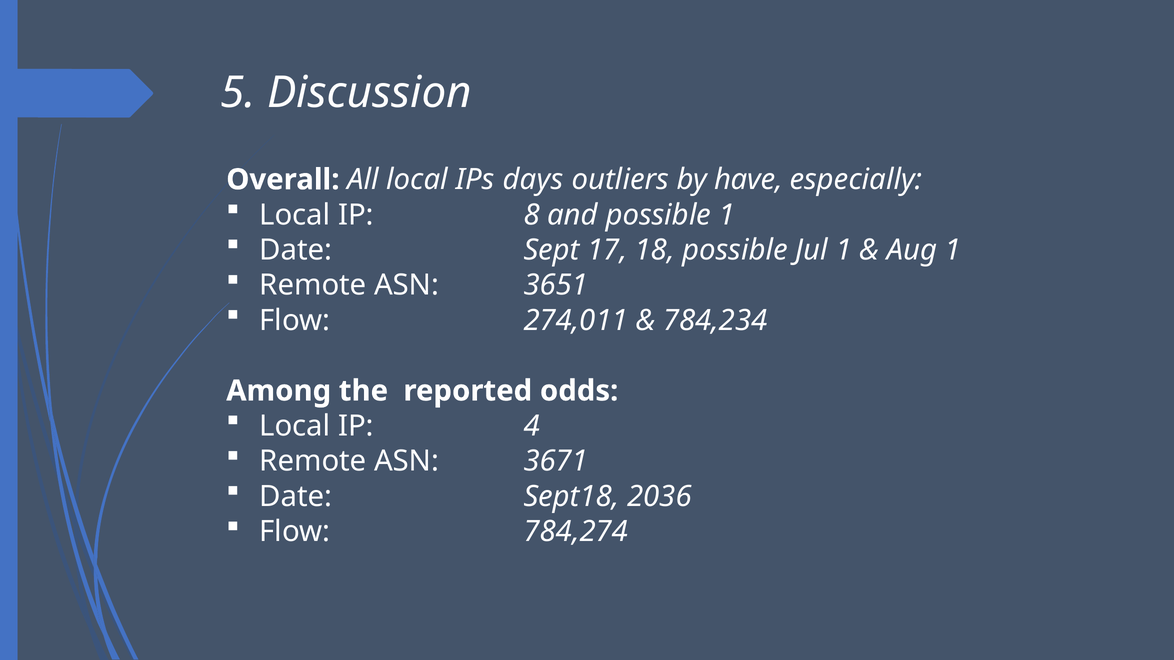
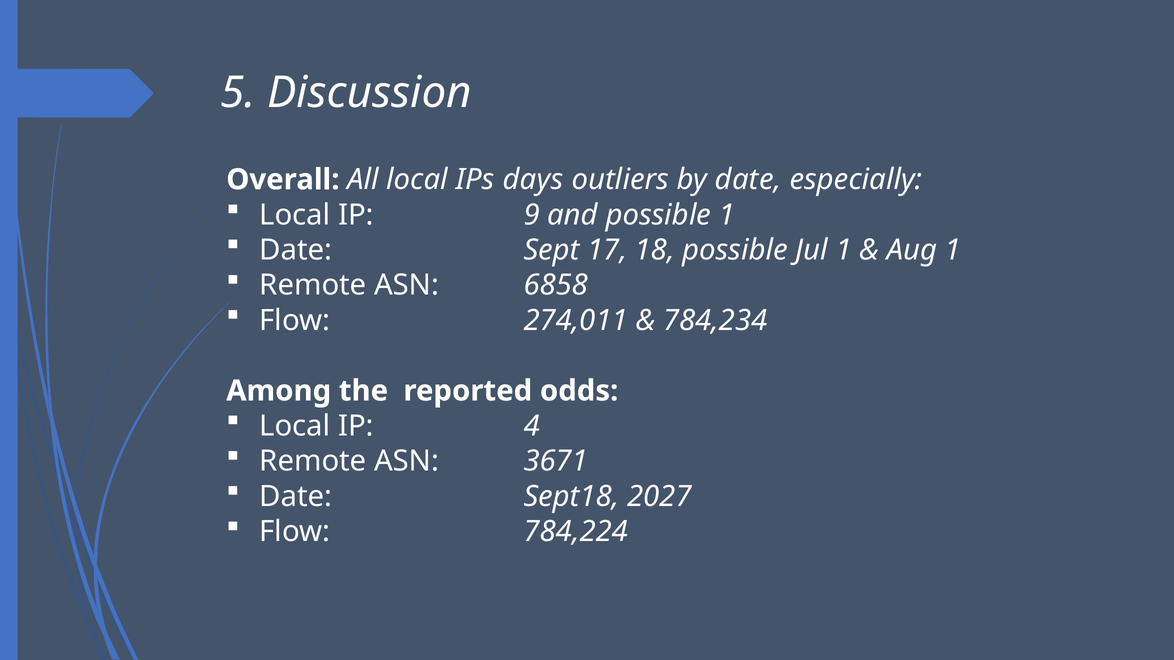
by have: have -> date (748, 180)
8: 8 -> 9 (532, 215)
3651: 3651 -> 6858 (556, 285)
2036: 2036 -> 2027 (659, 497)
784,274: 784,274 -> 784,224 (576, 532)
